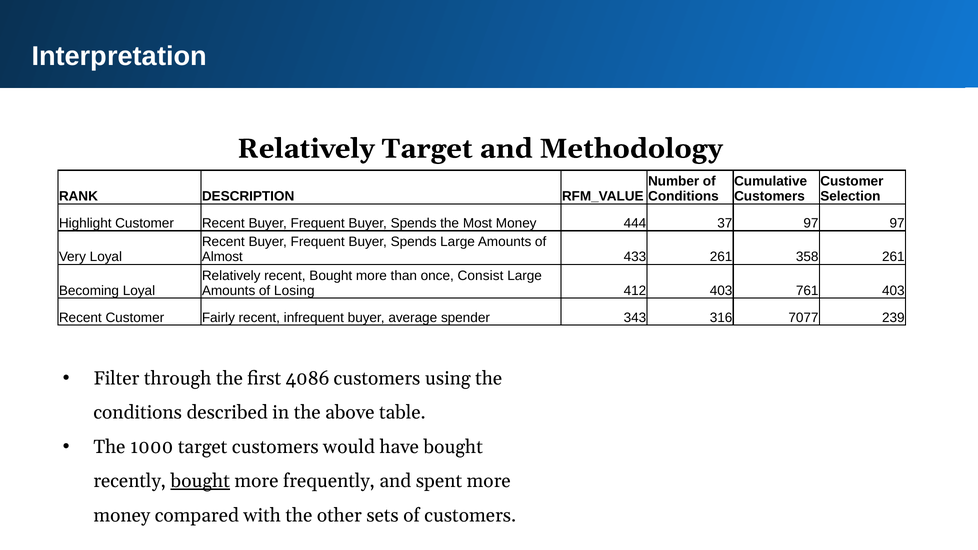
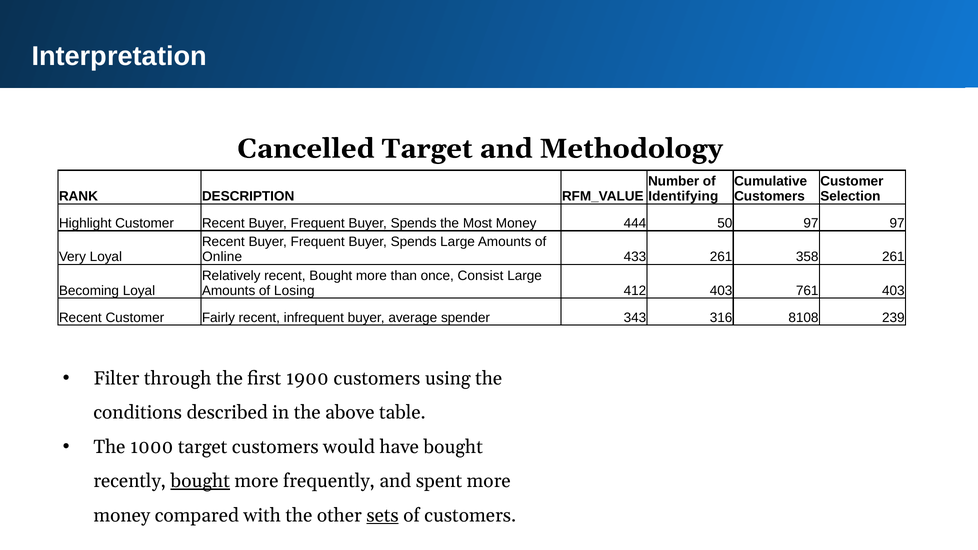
Relatively: Relatively -> Cancelled (306, 149)
Conditions: Conditions -> Identifying (683, 197)
37: 37 -> 50 (725, 223)
Almost: Almost -> Online (222, 257)
7077: 7077 -> 8108 (803, 318)
4086: 4086 -> 1900 (307, 379)
sets underline: none -> present (383, 515)
